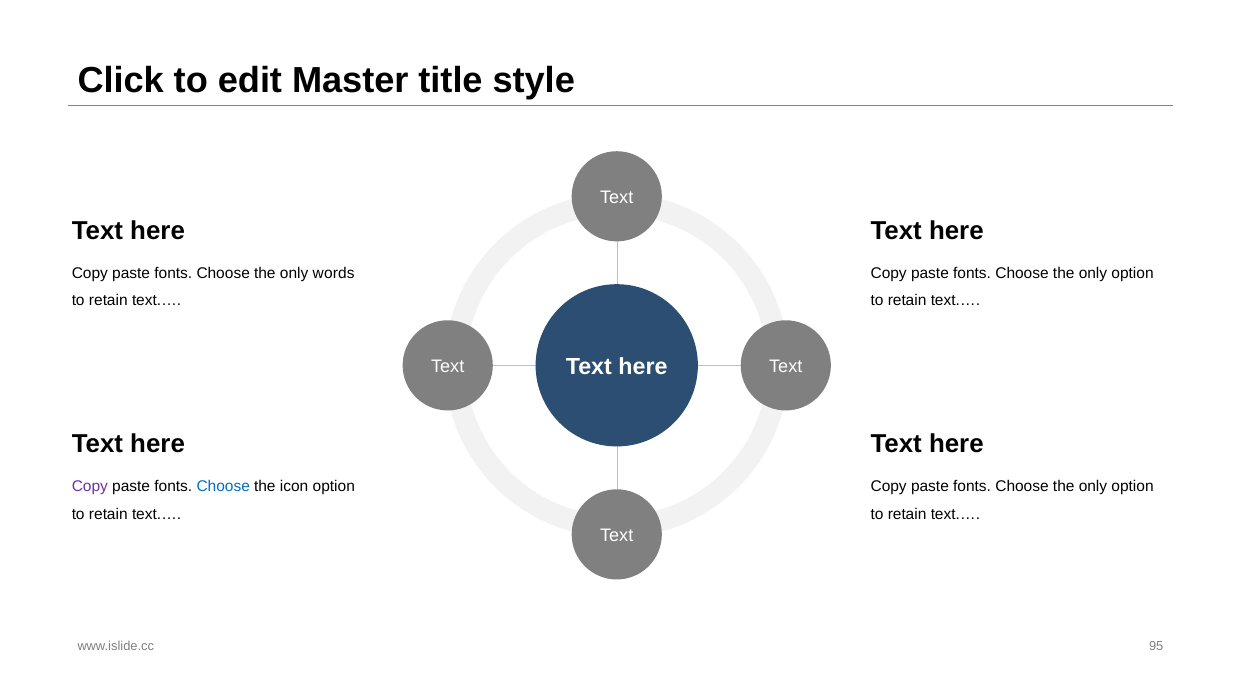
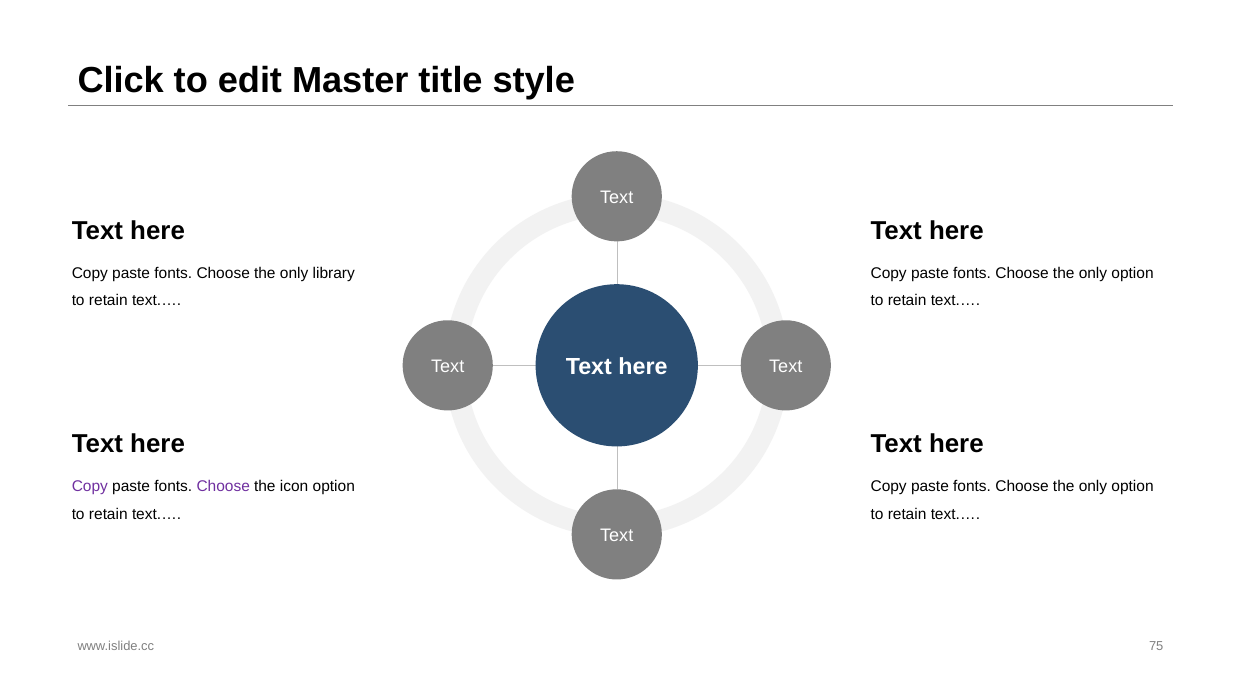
words: words -> library (334, 273)
Choose colour: blue -> purple (223, 487)
95: 95 -> 75 (1156, 647)
